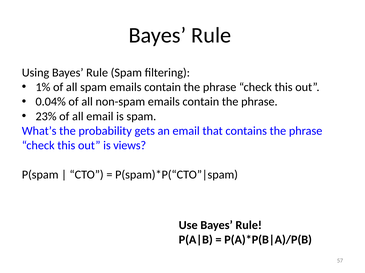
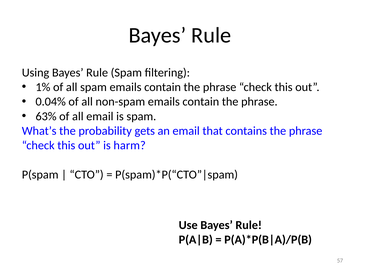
23%: 23% -> 63% (46, 117)
views: views -> harm (130, 146)
